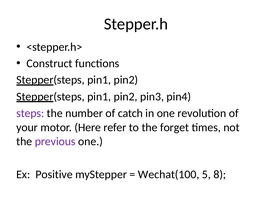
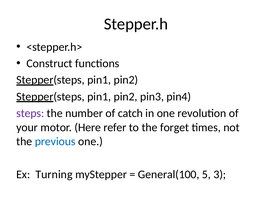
previous colour: purple -> blue (55, 141)
Positive: Positive -> Turning (54, 174)
Wechat(100: Wechat(100 -> General(100 (169, 174)
8: 8 -> 3 (220, 174)
